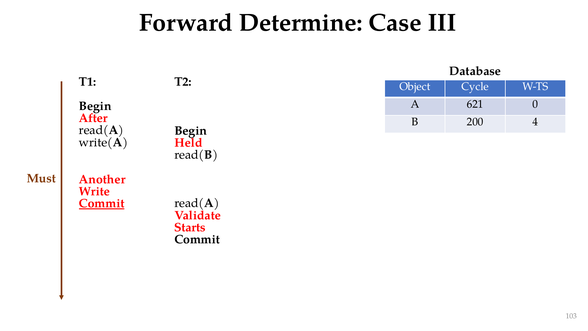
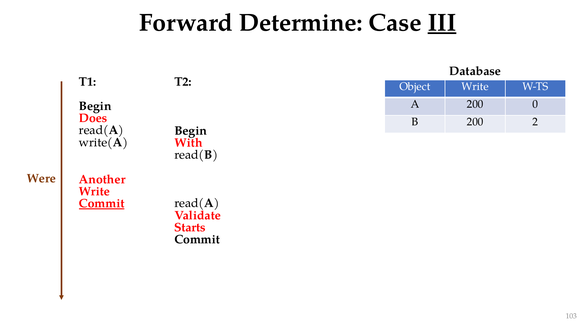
III underline: none -> present (442, 23)
Object Cycle: Cycle -> Write (475, 86)
A 621: 621 -> 200 (475, 104)
After: After -> Does (93, 118)
4: 4 -> 2 (535, 122)
Held: Held -> With (189, 143)
Must: Must -> Were (41, 178)
